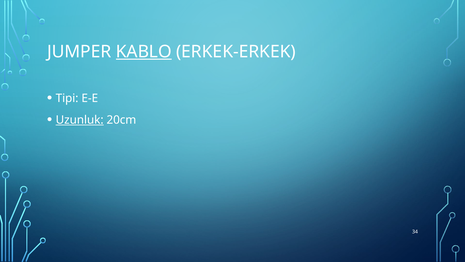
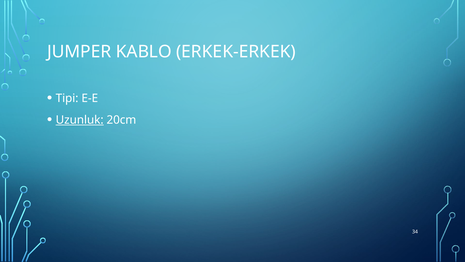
KABLO underline: present -> none (144, 52)
